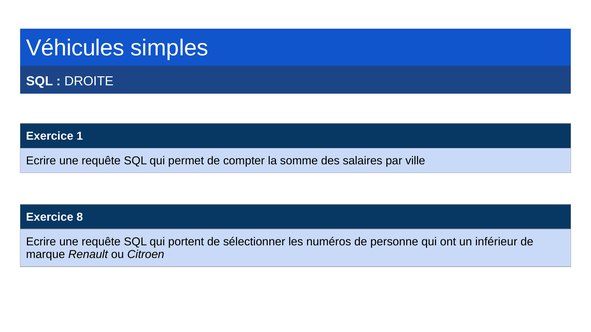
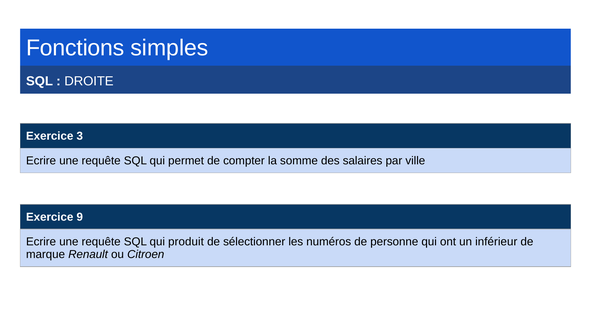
Véhicules: Véhicules -> Fonctions (75, 48)
1: 1 -> 3 (80, 136)
8: 8 -> 9 (80, 217)
portent: portent -> produit (186, 242)
